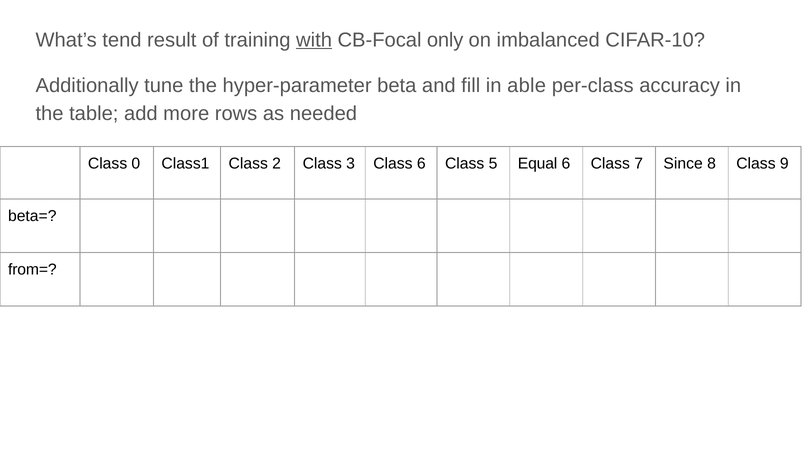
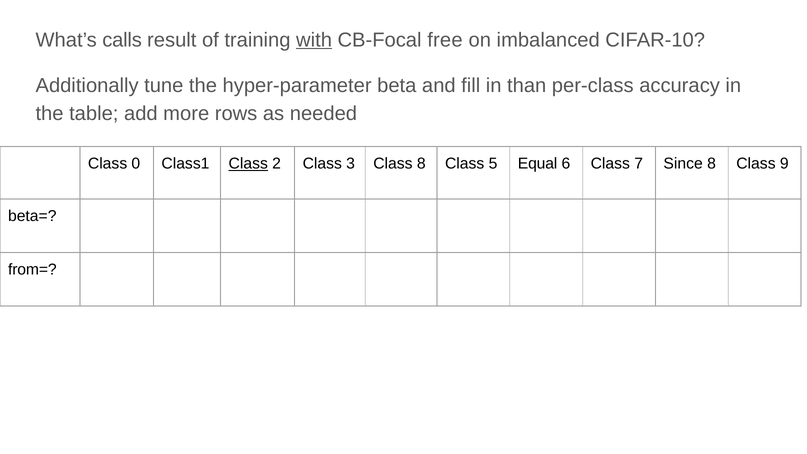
tend: tend -> calls (122, 40)
only: only -> free (445, 40)
able: able -> than (527, 86)
Class underline: none -> present (248, 164)
Class 6: 6 -> 8 (421, 164)
